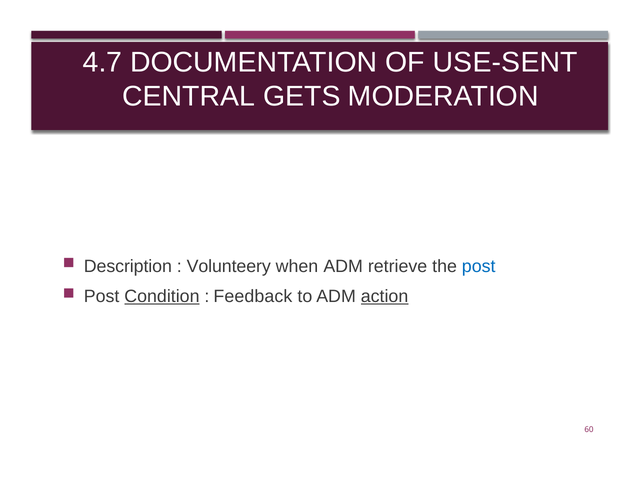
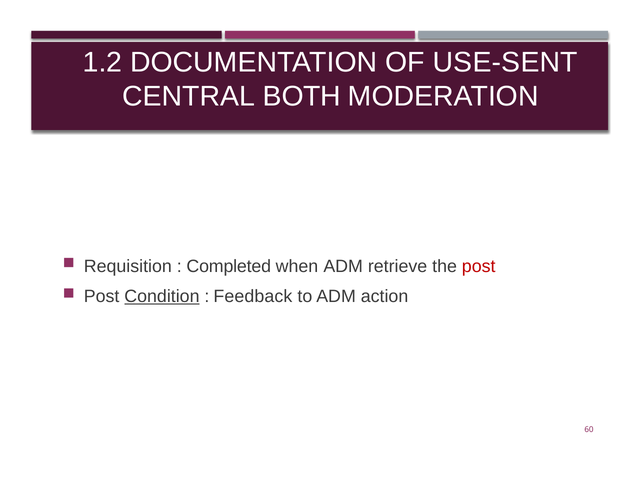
4.7: 4.7 -> 1.2 (102, 62)
GETS: GETS -> BOTH (302, 96)
Description: Description -> Requisition (128, 266)
Volunteery: Volunteery -> Completed (229, 266)
post colour: blue -> red (479, 266)
action underline: present -> none (385, 296)
